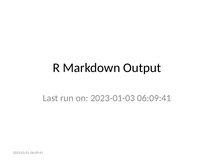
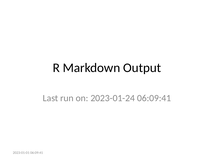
2023-01-03: 2023-01-03 -> 2023-01-24 (113, 98)
